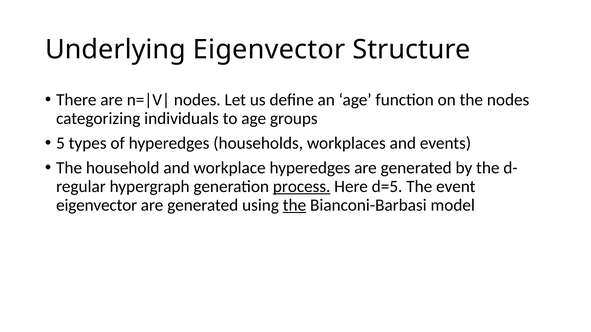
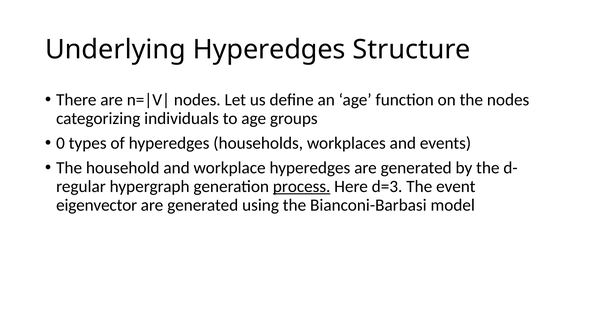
Underlying Eigenvector: Eigenvector -> Hyperedges (269, 50)
5: 5 -> 0 (61, 143)
d=5: d=5 -> d=3 (387, 187)
the underline: present -> none (294, 205)
